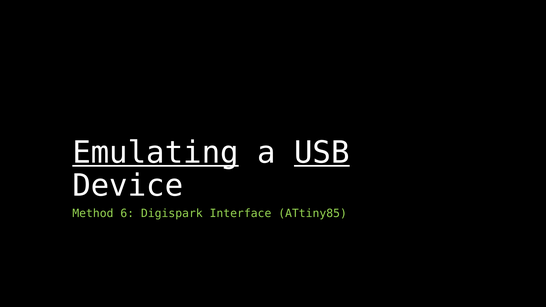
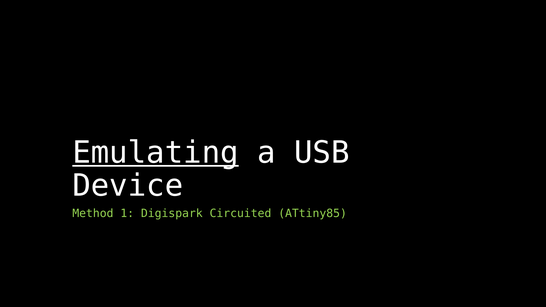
USB underline: present -> none (322, 153)
6: 6 -> 1 (127, 214)
Interface: Interface -> Circuited (240, 214)
